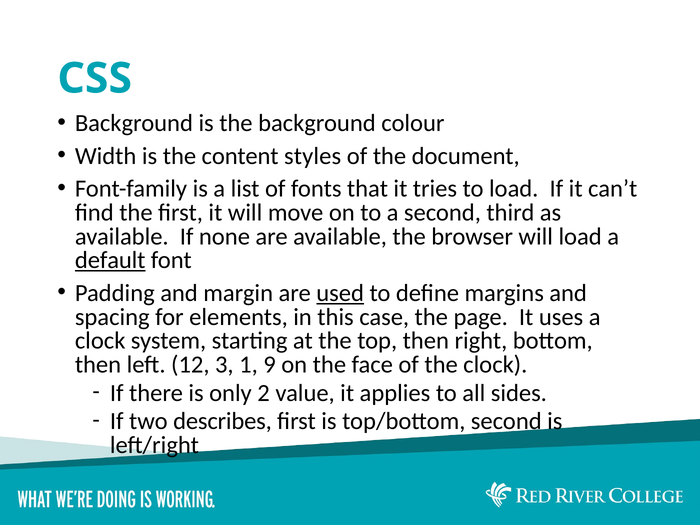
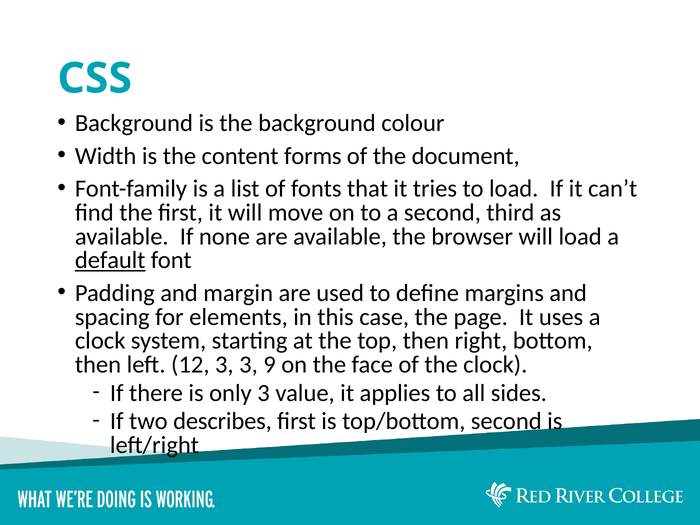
styles: styles -> forms (313, 156)
used underline: present -> none (340, 293)
3 1: 1 -> 3 (249, 365)
only 2: 2 -> 3 (264, 393)
